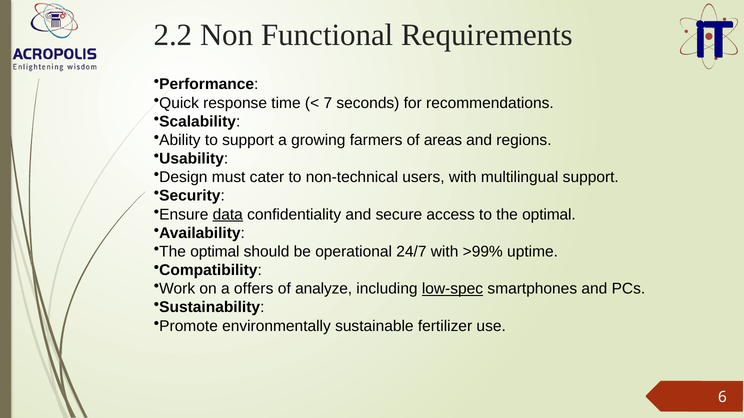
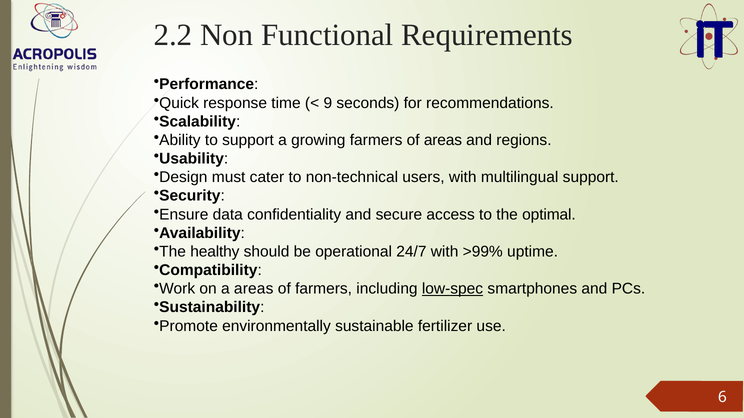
7: 7 -> 9 (328, 103)
data underline: present -> none (228, 215)
optimal: optimal -> healthy (215, 252)
a offers: offers -> areas (254, 289)
of analyze: analyze -> farmers (324, 289)
